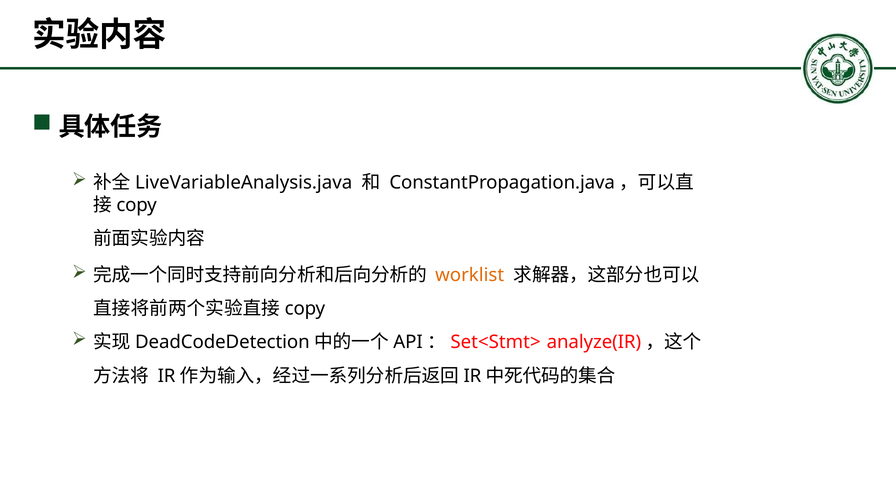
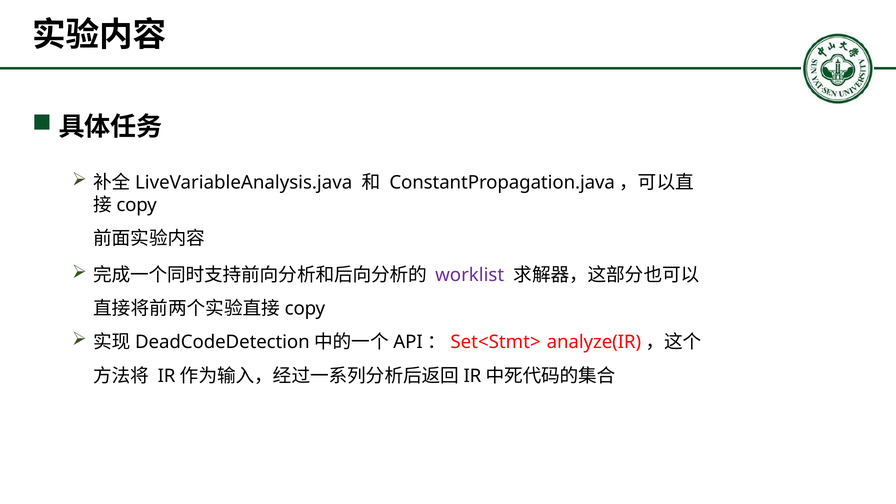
worklist colour: orange -> purple (470, 275)
